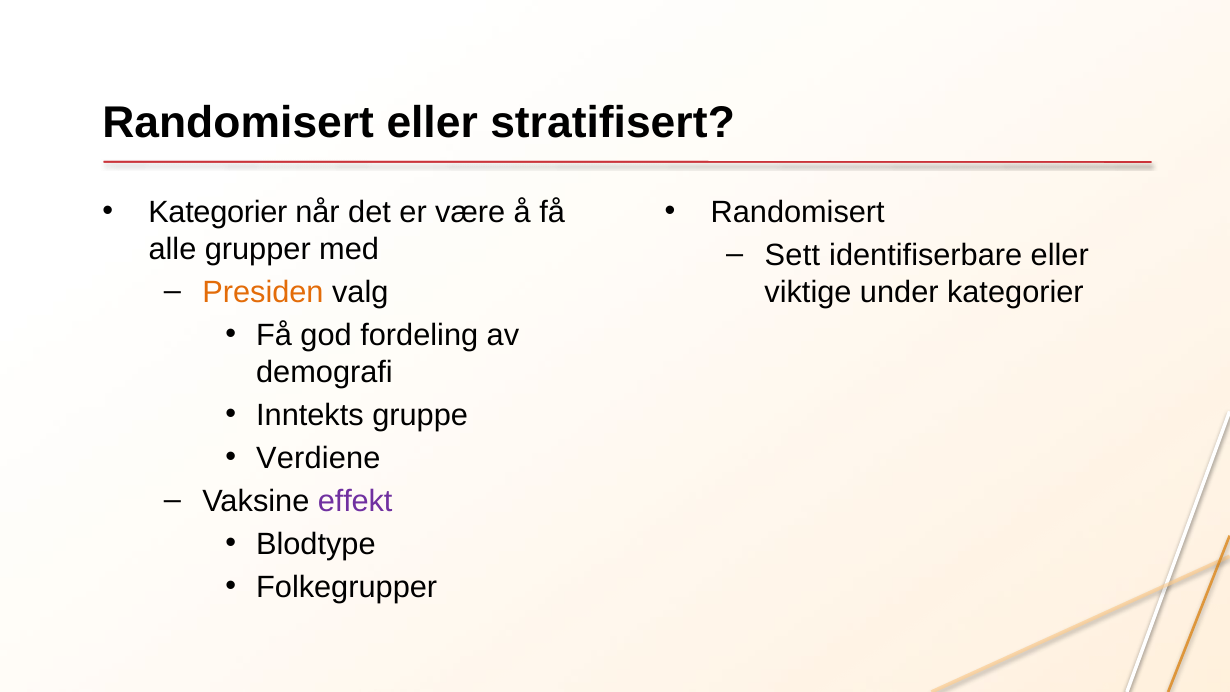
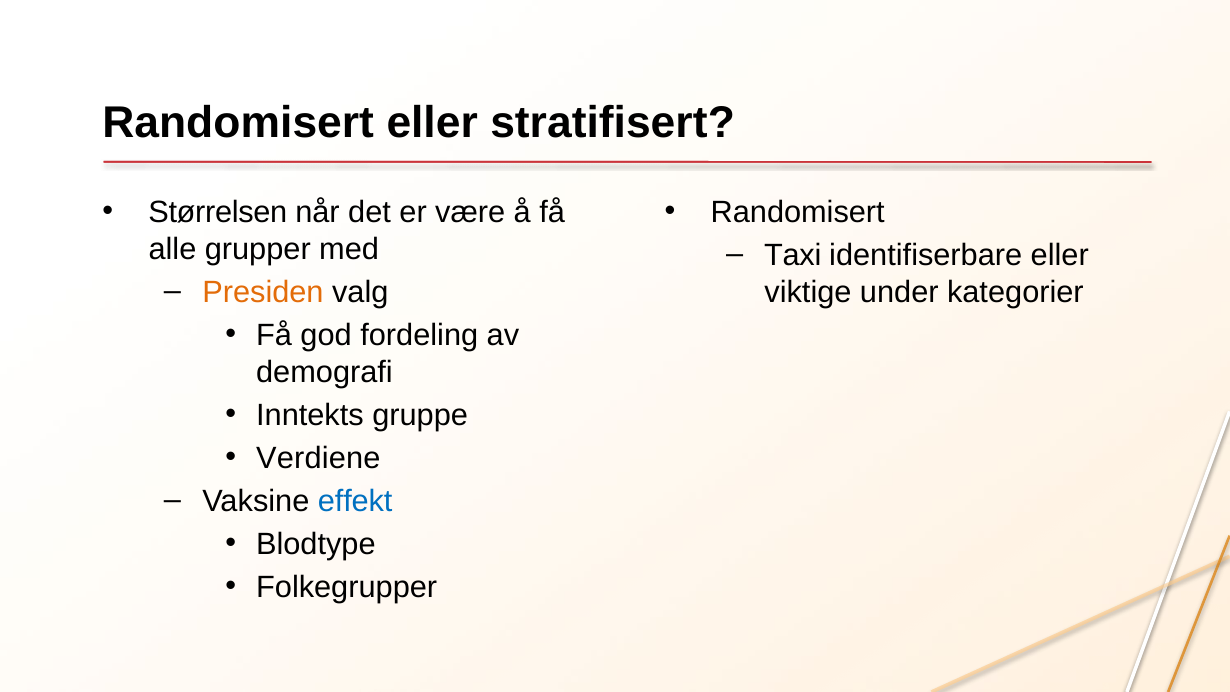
Kategorier: Kategorier -> Størrelsen (218, 212)
Sett: Sett -> Taxi (793, 255)
effekt colour: purple -> blue (355, 501)
